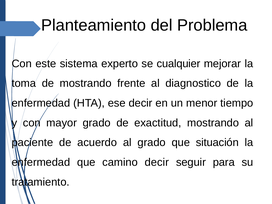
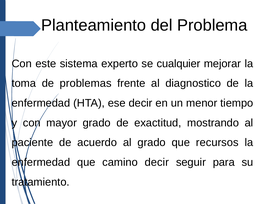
de mostrando: mostrando -> problemas (86, 83)
situación: situación -> recursos (217, 143)
